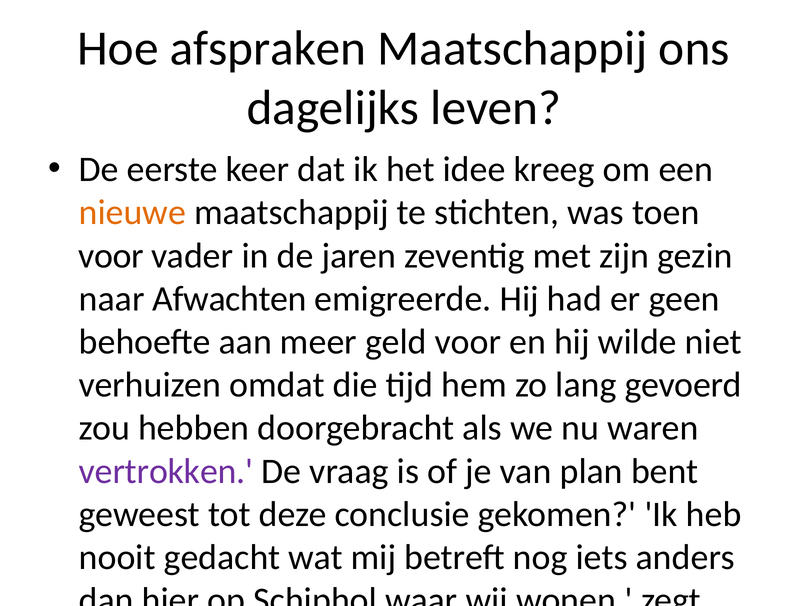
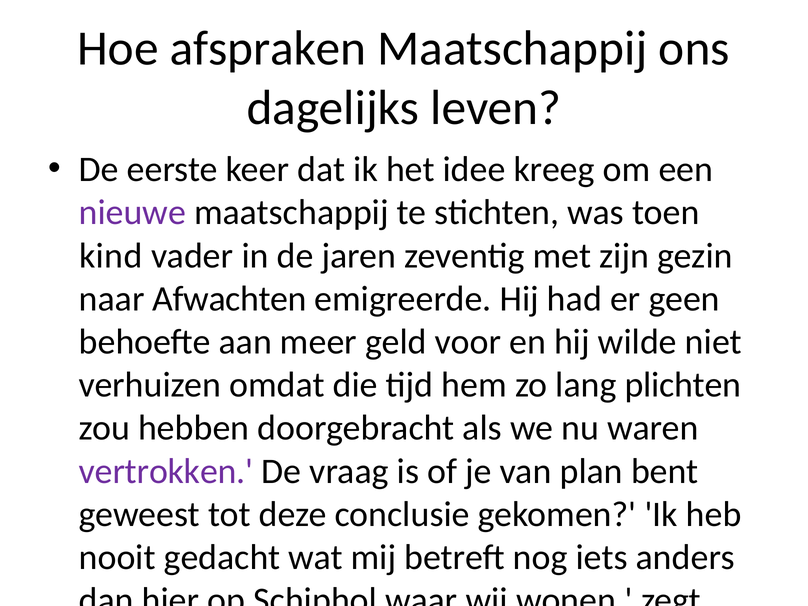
nieuwe colour: orange -> purple (132, 213)
voor: voor -> kind (111, 256)
gevoerd: gevoerd -> plichten (683, 385)
